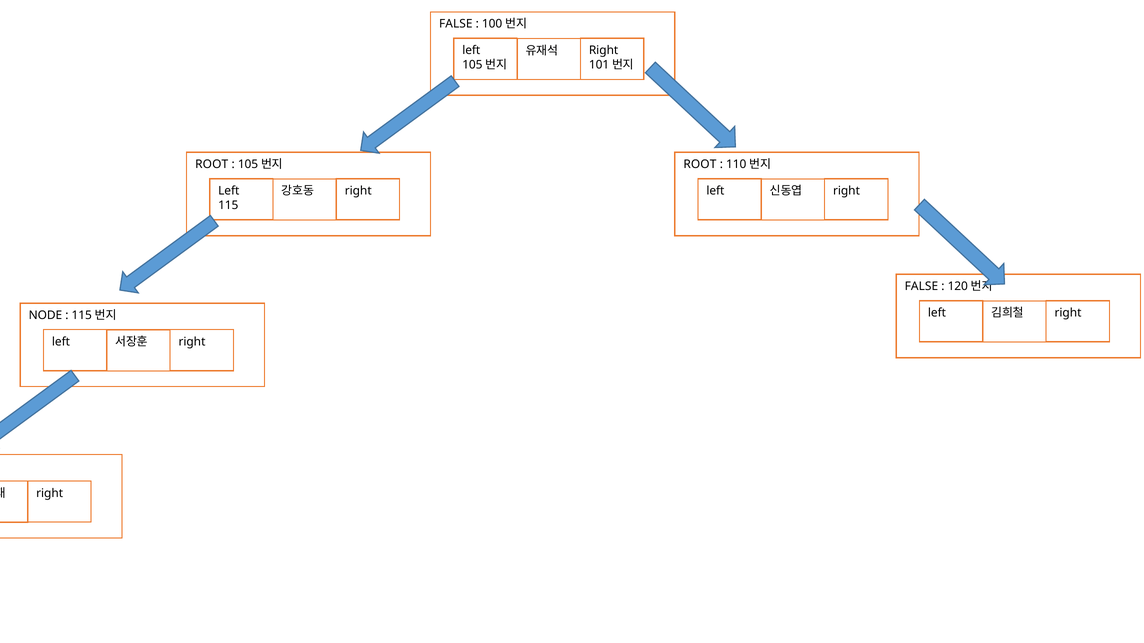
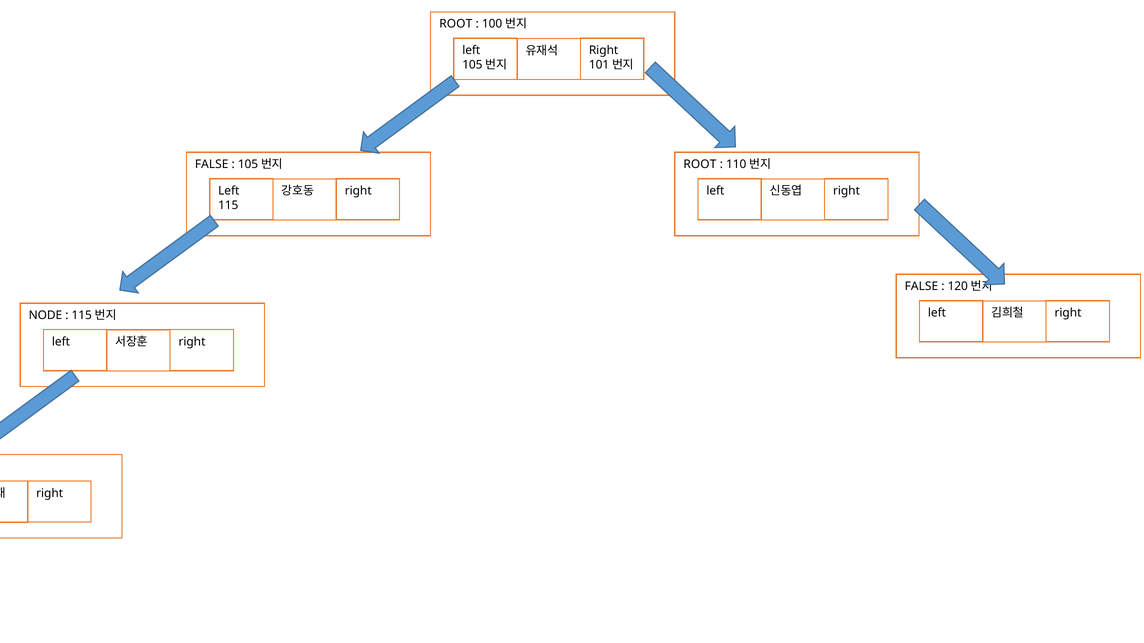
FALSE: FALSE -> ROOT (456, 24)
ROOT: ROOT -> FALSE (212, 165)
